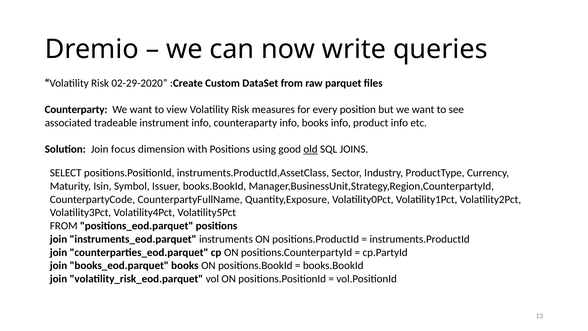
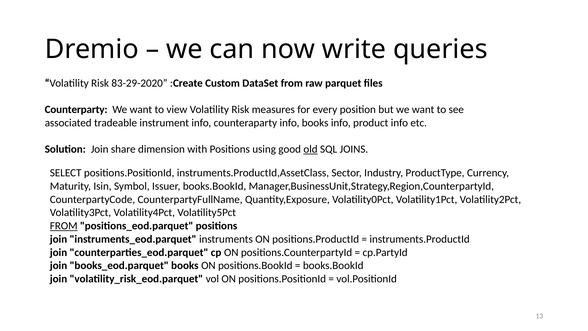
02-29-2020: 02-29-2020 -> 83-29-2020 (139, 83)
focus: focus -> share (123, 149)
FROM underline: none -> present (64, 226)
